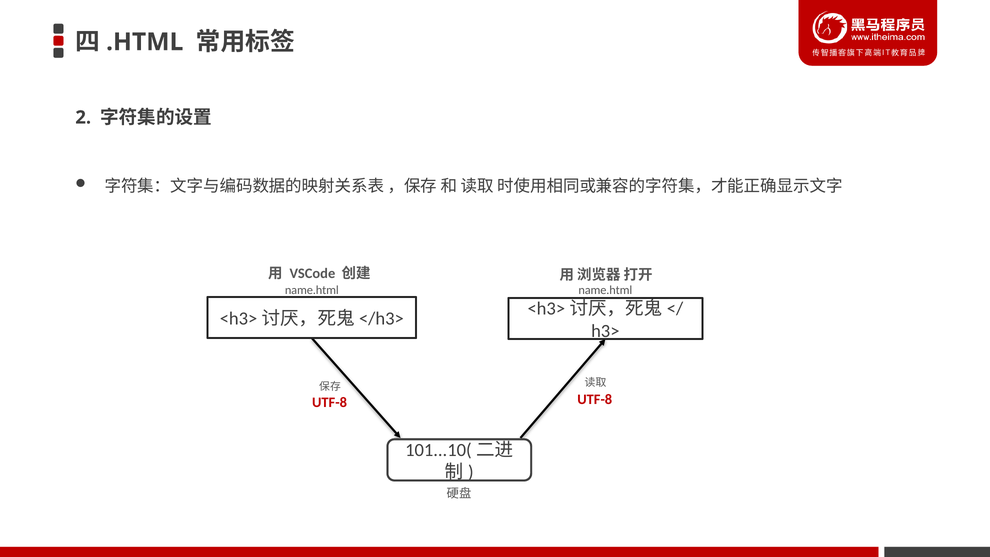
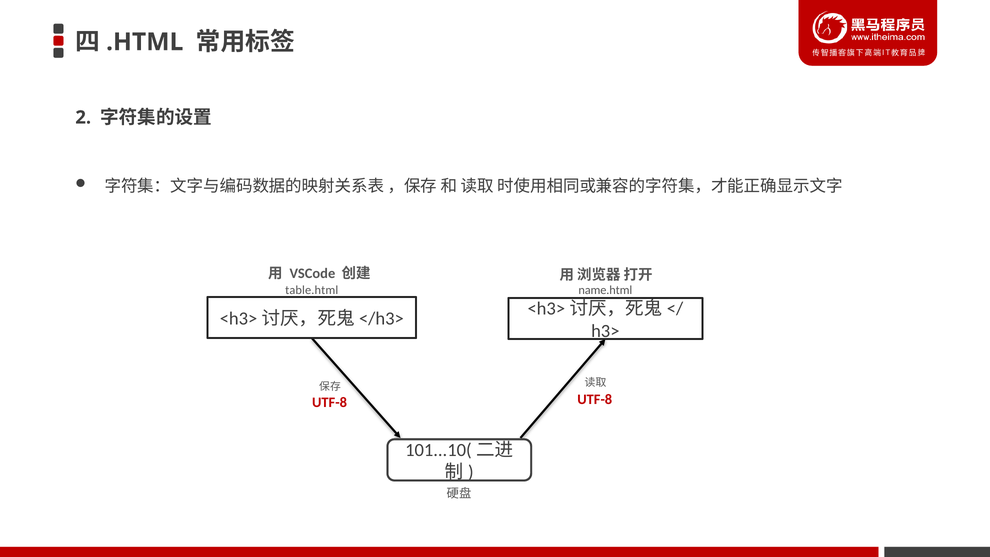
name.html: name.html -> table.html (312, 290)
